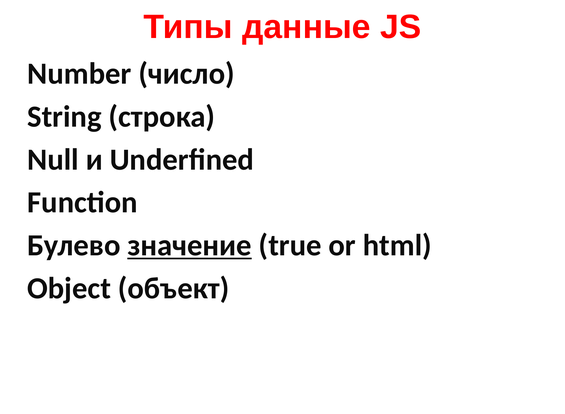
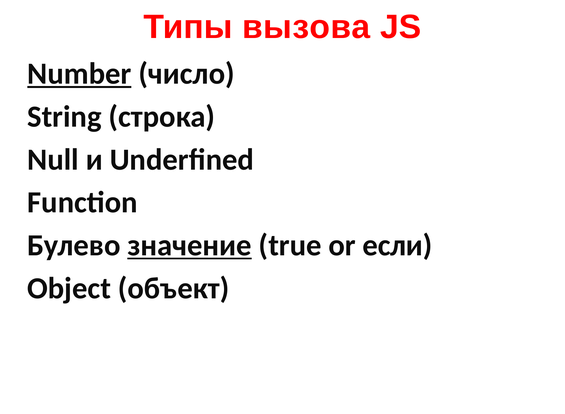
данные: данные -> вызова (306, 27)
Number underline: none -> present (79, 74)
html: html -> если (397, 245)
